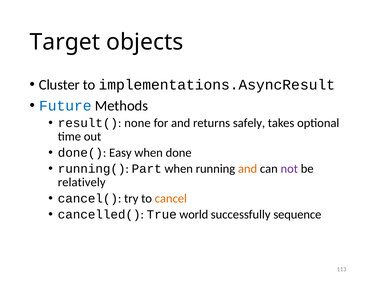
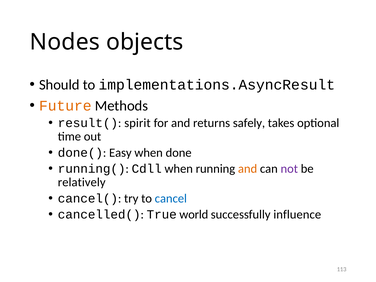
Target: Target -> Nodes (65, 42)
Cluster: Cluster -> Should (59, 85)
Future colour: blue -> orange (65, 106)
none: none -> spirit (137, 123)
Part: Part -> Cdll (147, 169)
cancel colour: orange -> blue (171, 198)
sequence: sequence -> influence (297, 215)
